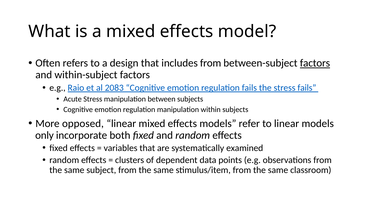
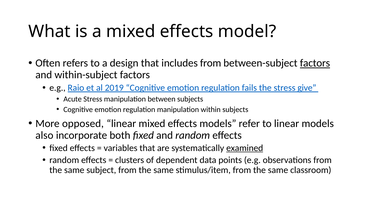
2083: 2083 -> 2019 (114, 88)
stress fails: fails -> give (307, 88)
only: only -> also (44, 135)
examined underline: none -> present (245, 148)
